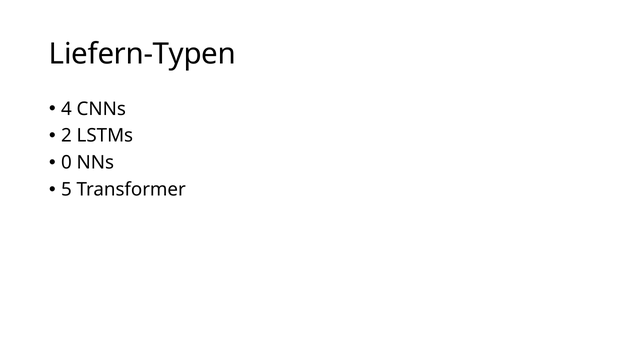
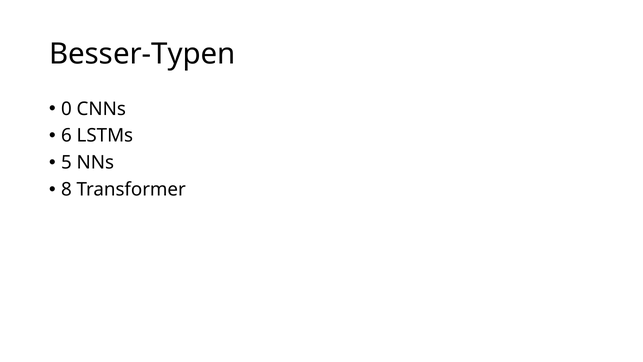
Liefern-Typen: Liefern-Typen -> Besser-Typen (142, 54)
4: 4 -> 0 (66, 109)
2: 2 -> 6 (66, 136)
0: 0 -> 5 (66, 163)
5: 5 -> 8 (66, 190)
